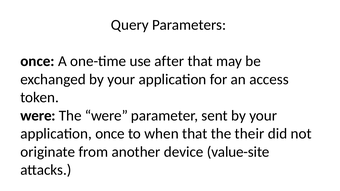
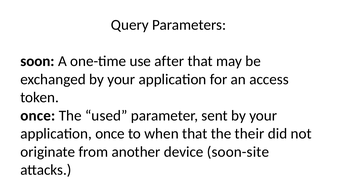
once: once -> soon (37, 61)
were: were -> once (38, 116)
The were: were -> used (106, 116)
value-site: value-site -> soon-site (238, 152)
